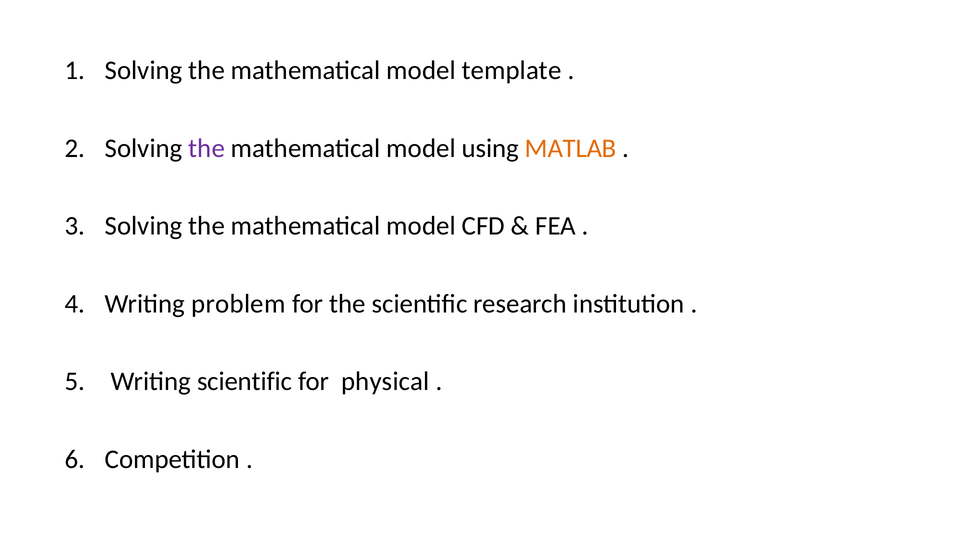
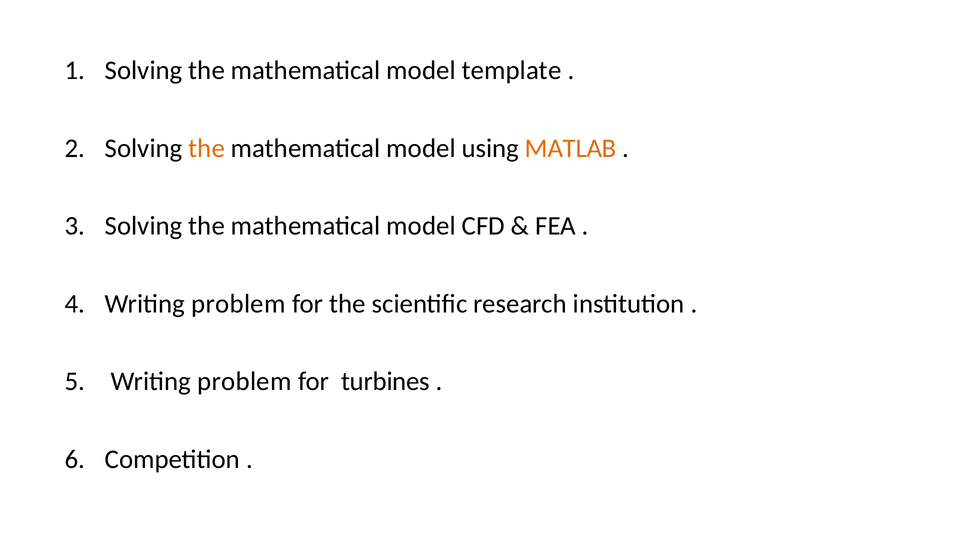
the colour: purple -> orange (207, 148)
scientific: scientific -> problem (244, 382)
physical: physical -> turbines (386, 382)
